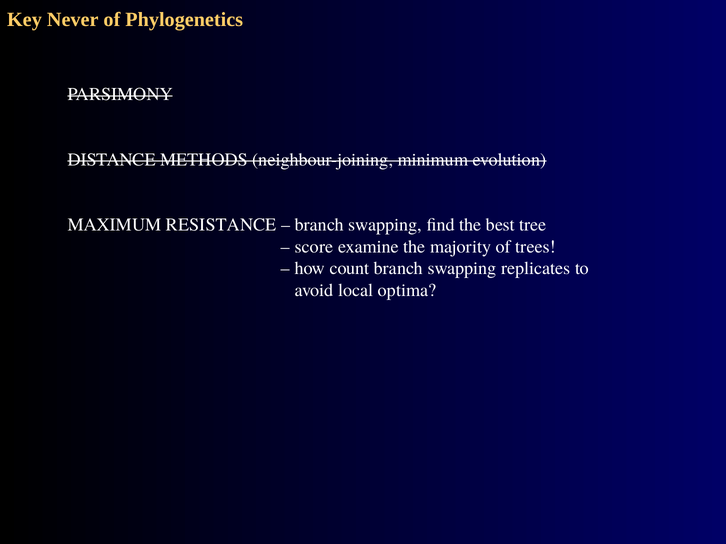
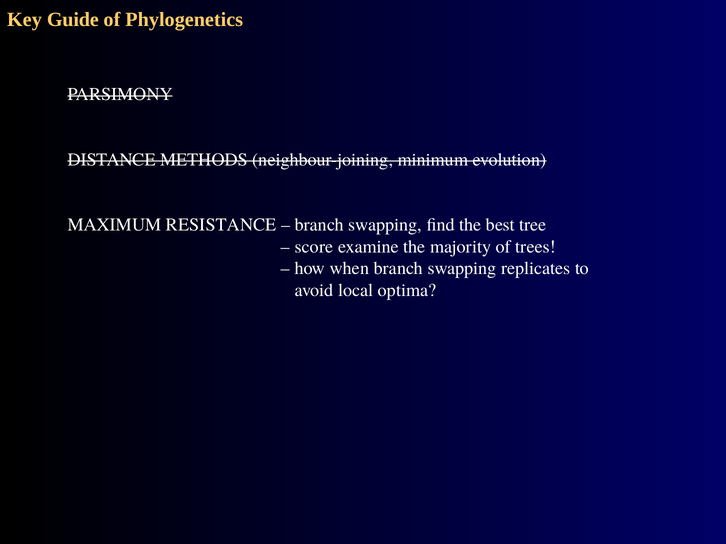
Never: Never -> Guide (73, 20)
count: count -> when (349, 269)
